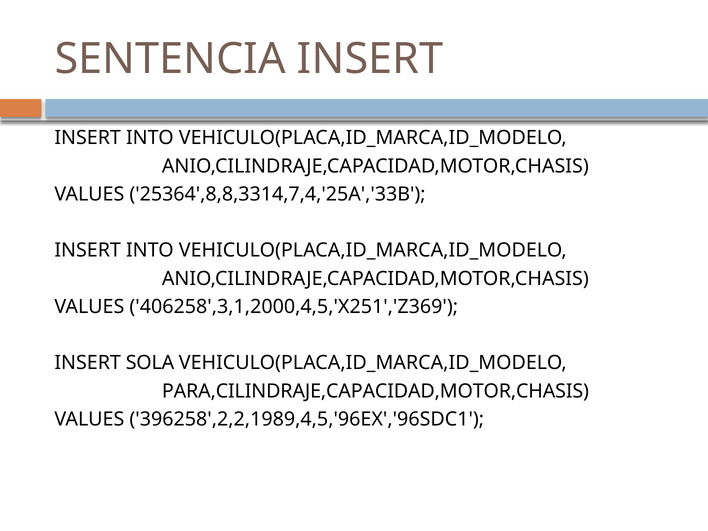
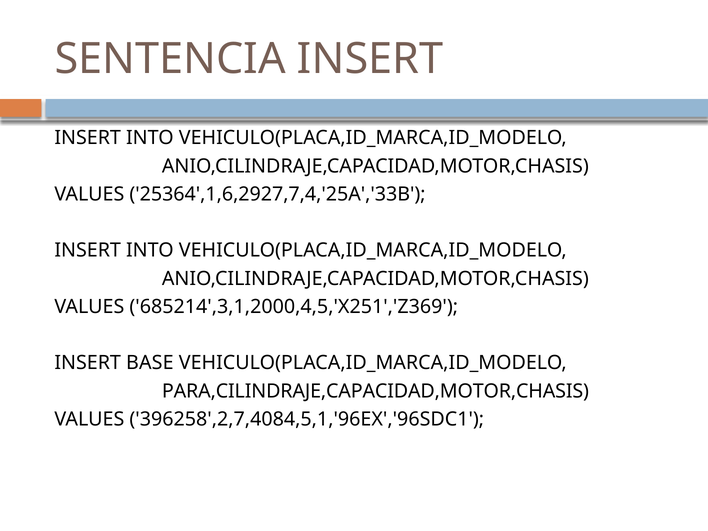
25364',8,8,3314,7,4,'25A','33B: 25364',8,8,3314,7,4,'25A','33B -> 25364',1,6,2927,7,4,'25A','33B (278, 194)
406258',3,1,2000,4,5,'X251','Z369: 406258',3,1,2000,4,5,'X251','Z369 -> 685214',3,1,2000,4,5,'X251','Z369 (294, 307)
SOLA: SOLA -> BASE (150, 363)
396258',2,2,1989,4,5,'96EX','96SDC1: 396258',2,2,1989,4,5,'96EX','96SDC1 -> 396258',2,7,4084,5,1,'96EX','96SDC1 (307, 419)
